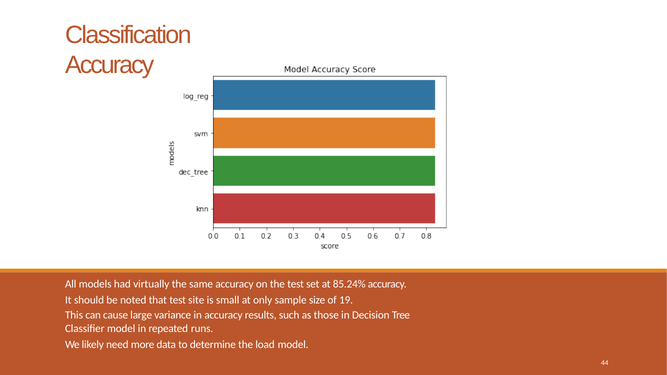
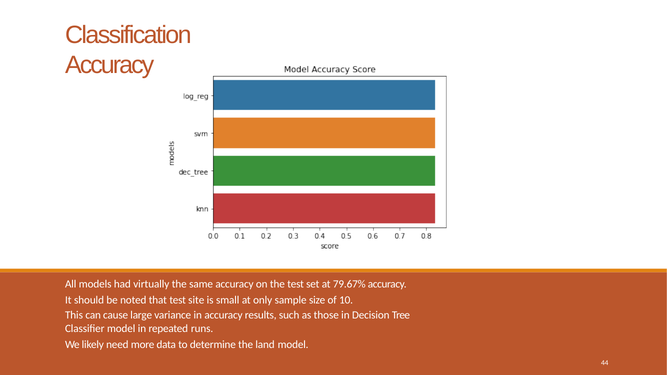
85.24%: 85.24% -> 79.67% (349, 284)
19: 19 -> 10 (346, 300)
load: load -> land (265, 345)
